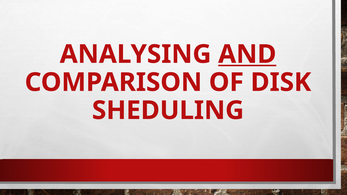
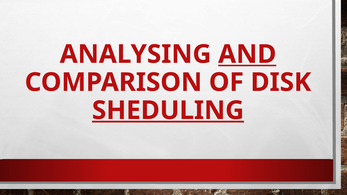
SHEDULING underline: none -> present (168, 111)
